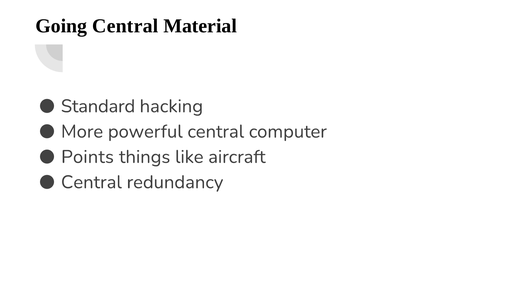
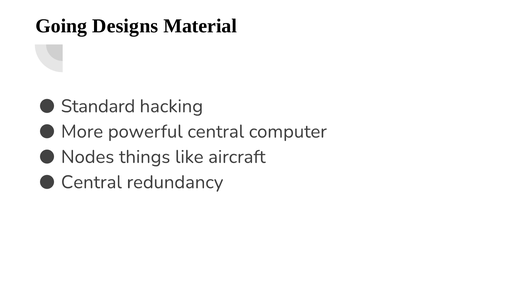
Going Central: Central -> Designs (125, 26)
Points: Points -> Nodes (88, 157)
